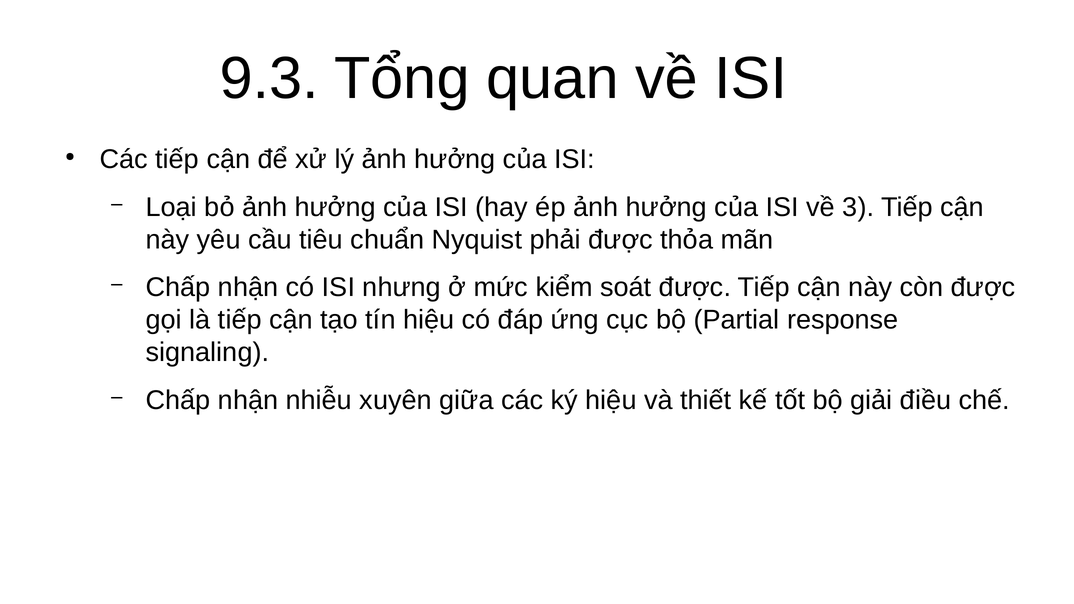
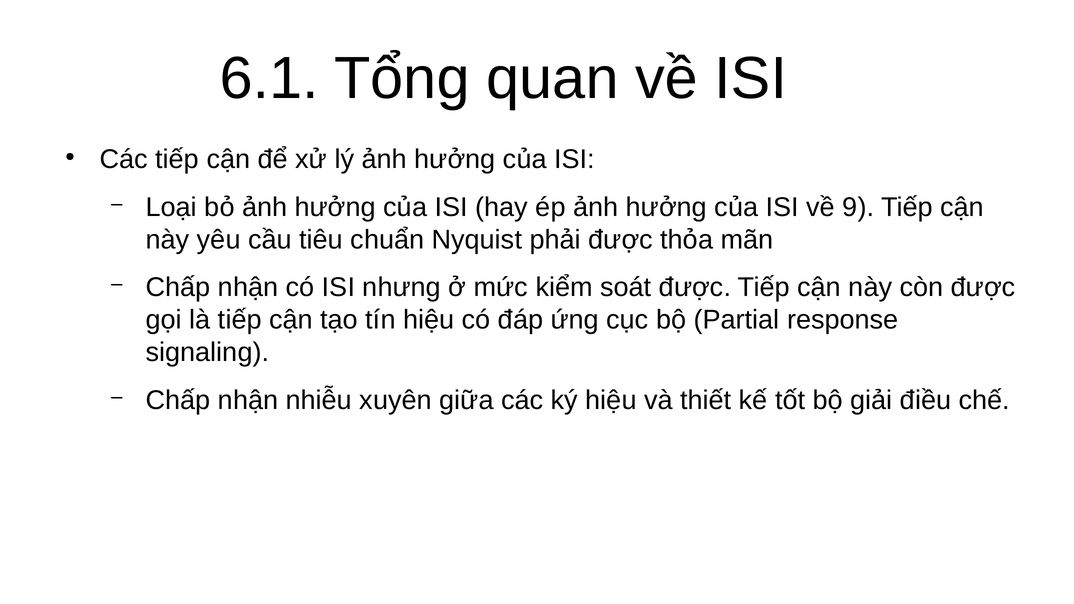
9.3: 9.3 -> 6.1 (269, 79)
3: 3 -> 9 (858, 207)
